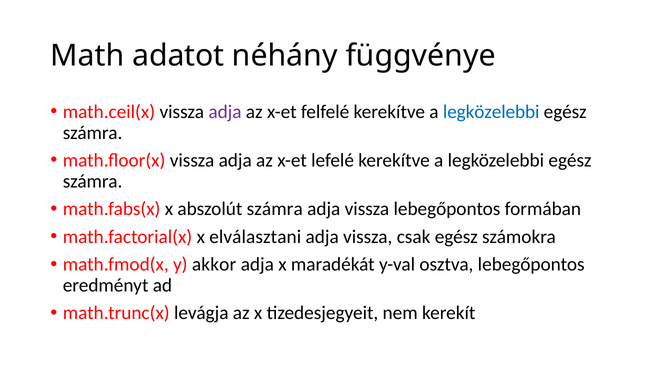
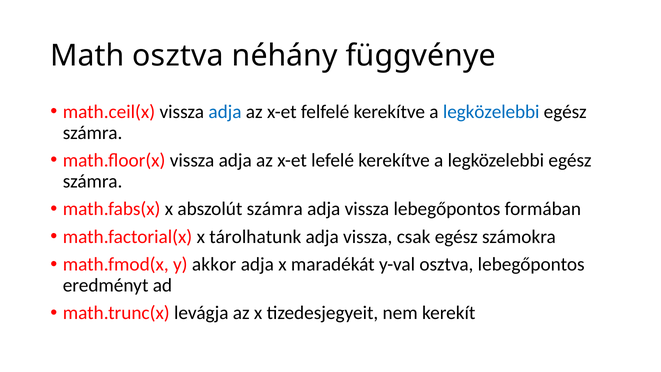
Math adatot: adatot -> osztva (178, 56)
adja colour: purple -> blue (225, 112)
elválasztani: elválasztani -> tárolhatunk (255, 237)
